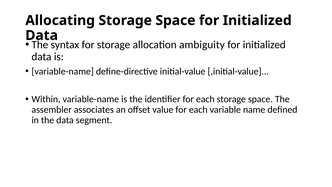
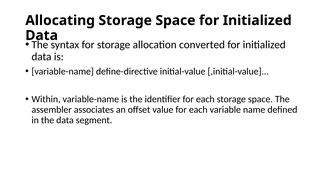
ambiguity: ambiguity -> converted (202, 45)
